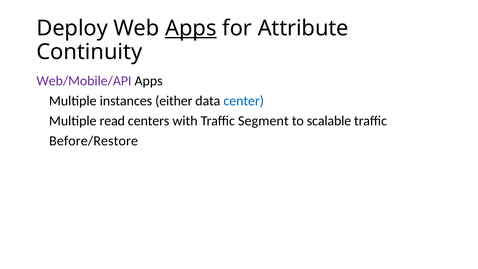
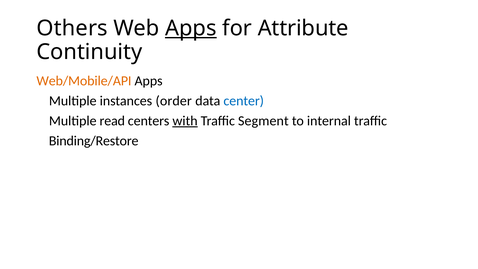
Deploy: Deploy -> Others (72, 28)
Web/Mobile/API colour: purple -> orange (84, 81)
either: either -> order (174, 101)
with underline: none -> present (185, 121)
scalable: scalable -> internal (329, 121)
Before/Restore: Before/Restore -> Binding/Restore (94, 141)
